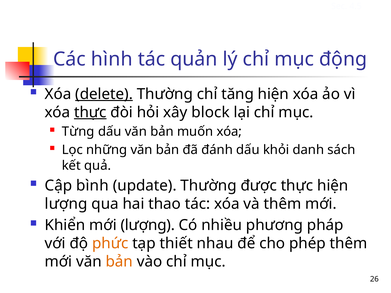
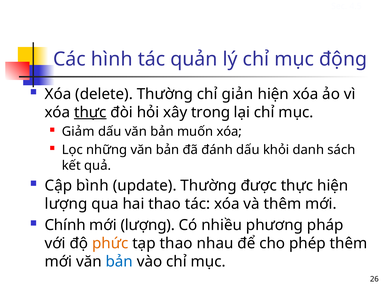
delete underline: present -> none (104, 94)
tăng: tăng -> giản (237, 94)
block: block -> trong (211, 112)
Từng: Từng -> Giảm (78, 132)
Khiển: Khiển -> Chính (65, 225)
tạp thiết: thiết -> thao (176, 244)
bản colour: orange -> blue (119, 262)
